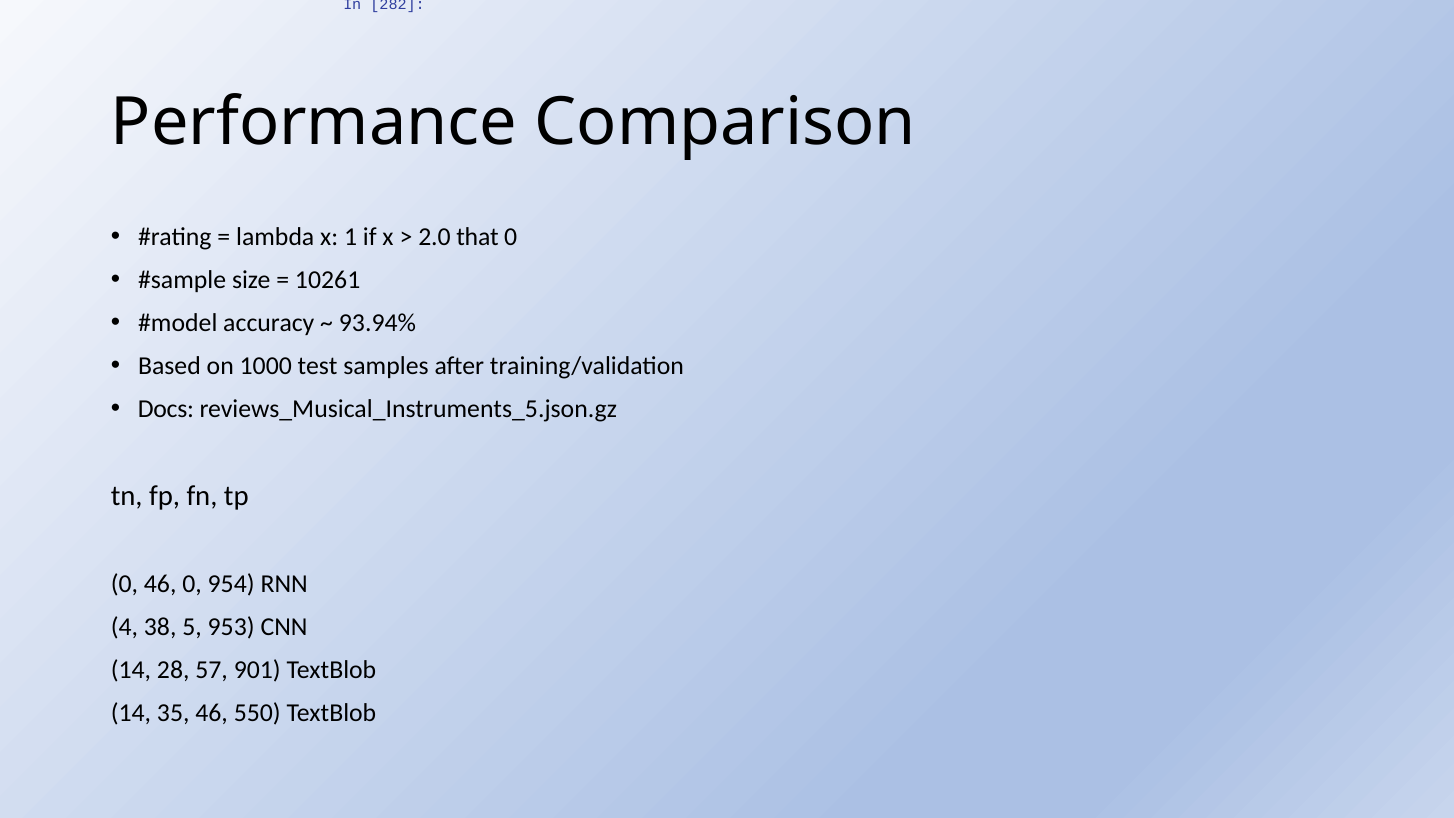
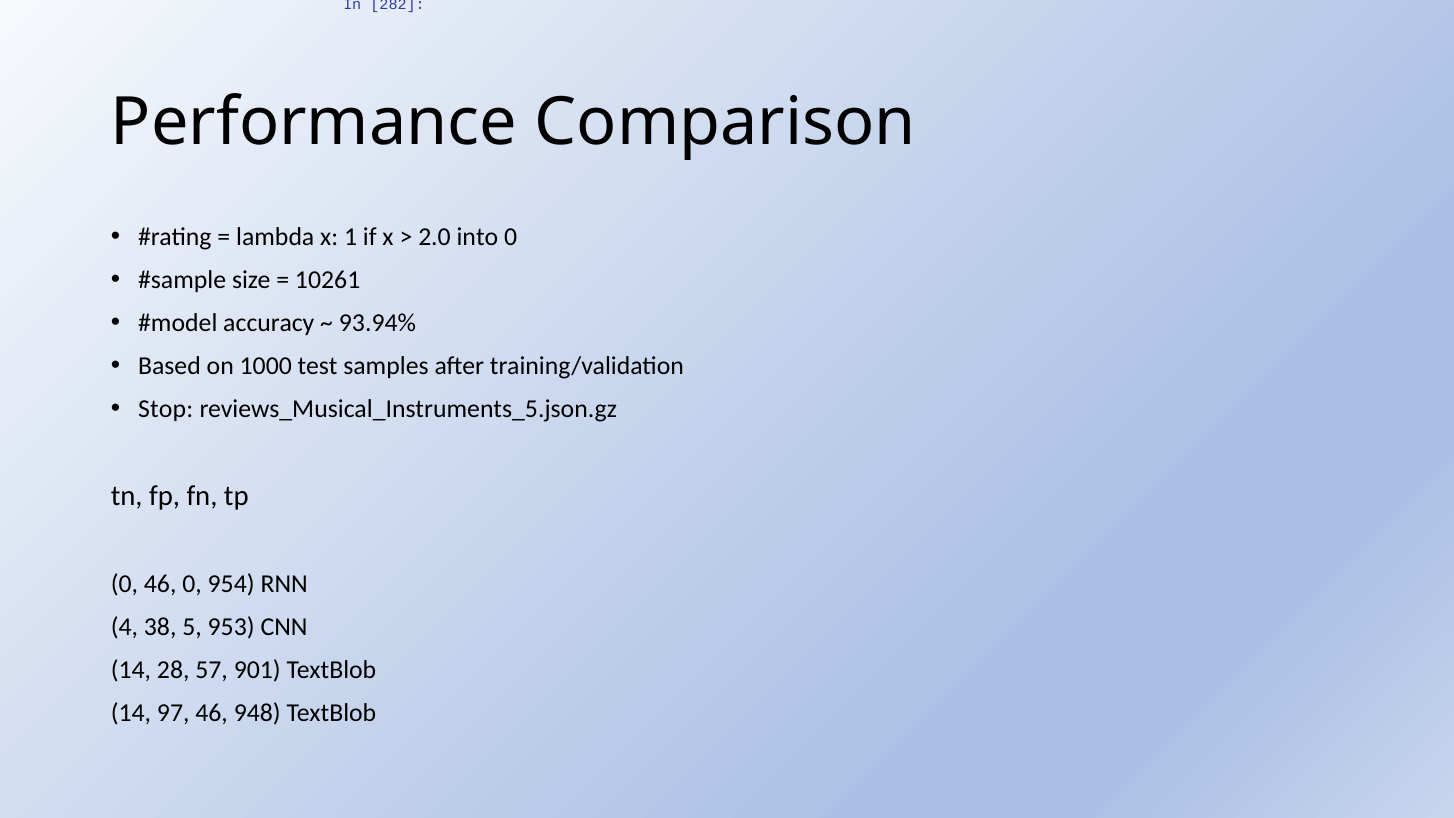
that: that -> into (477, 237)
Docs: Docs -> Stop (166, 409)
35: 35 -> 97 (173, 713)
550: 550 -> 948 (257, 713)
